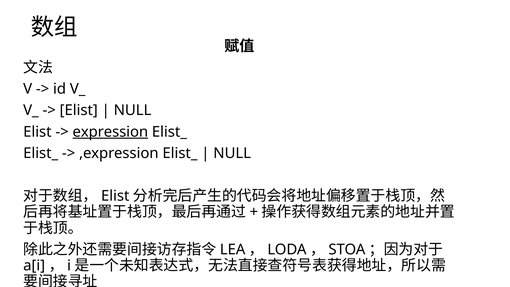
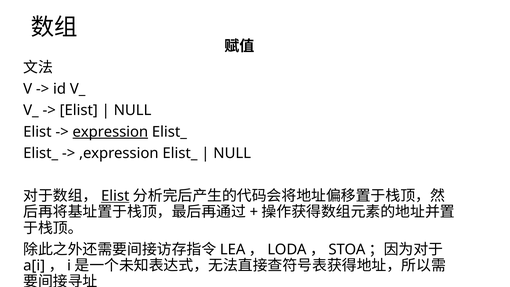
Elist underline: none -> present (115, 196)
